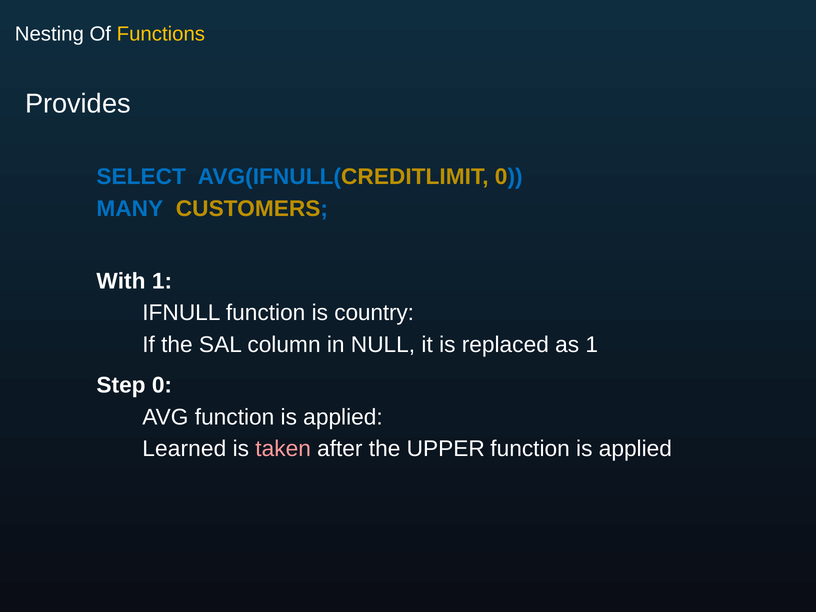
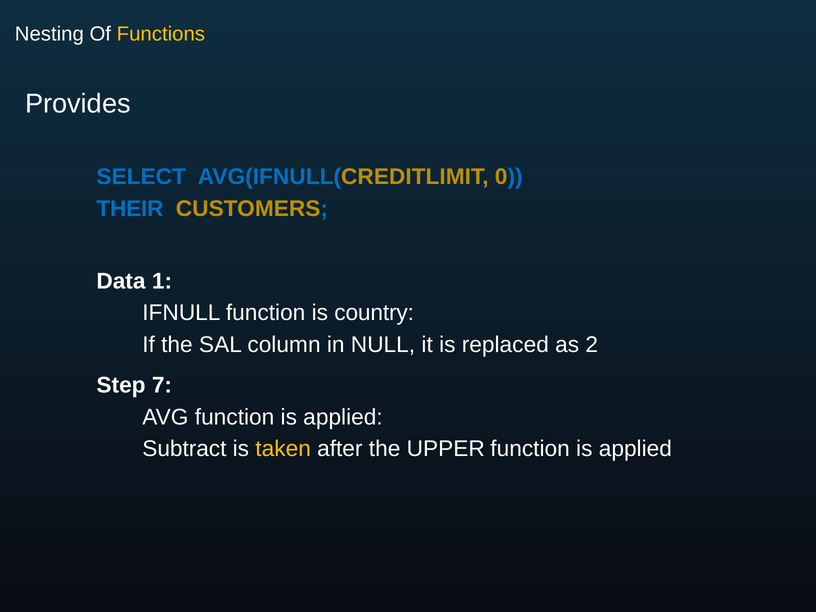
MANY: MANY -> THEIR (130, 209)
With: With -> Data (121, 281)
as 1: 1 -> 2 (592, 345)
Step 0: 0 -> 7 (162, 385)
Learned: Learned -> Subtract (184, 449)
taken colour: pink -> yellow (283, 449)
